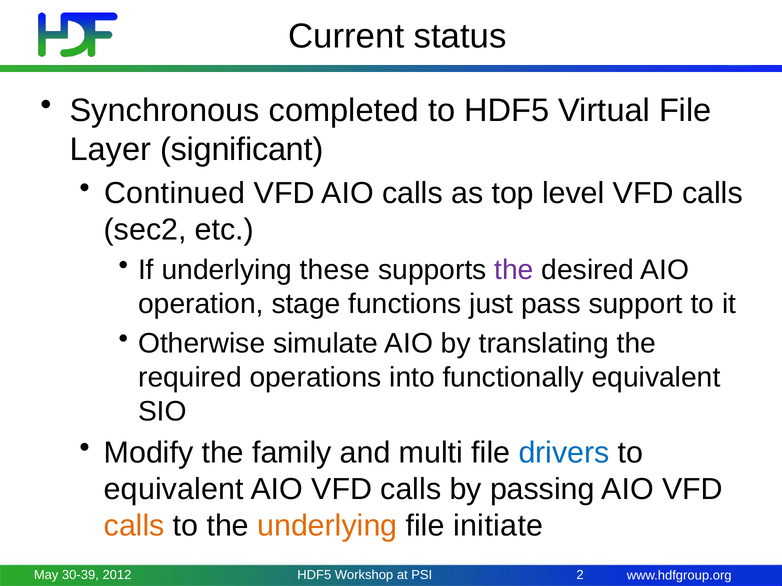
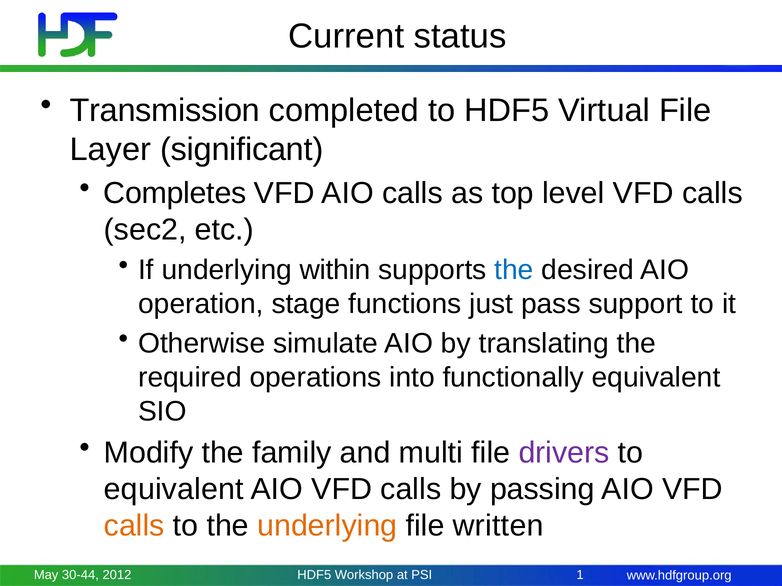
Synchronous: Synchronous -> Transmission (165, 110)
Continued: Continued -> Completes (175, 193)
these: these -> within (335, 270)
the colour: purple -> blue (514, 270)
drivers colour: blue -> purple (564, 453)
initiate: initiate -> written (498, 526)
30-39: 30-39 -> 30-44 (80, 576)
2: 2 -> 1 (580, 576)
